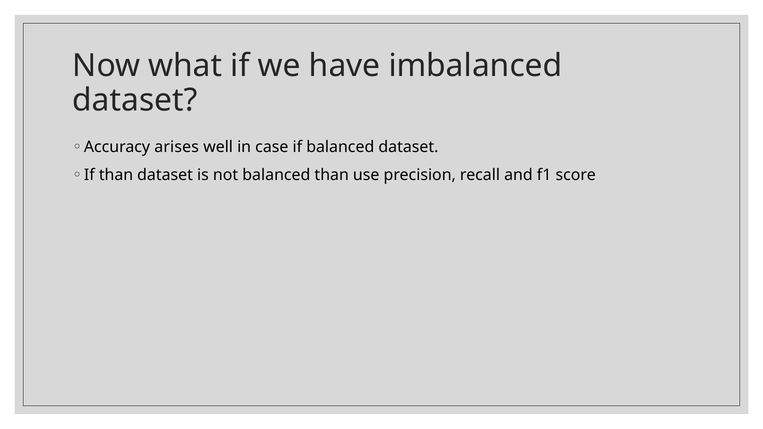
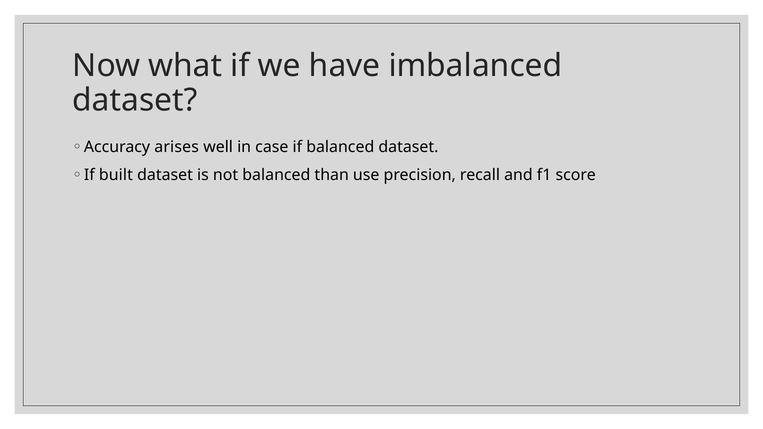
If than: than -> built (116, 175)
